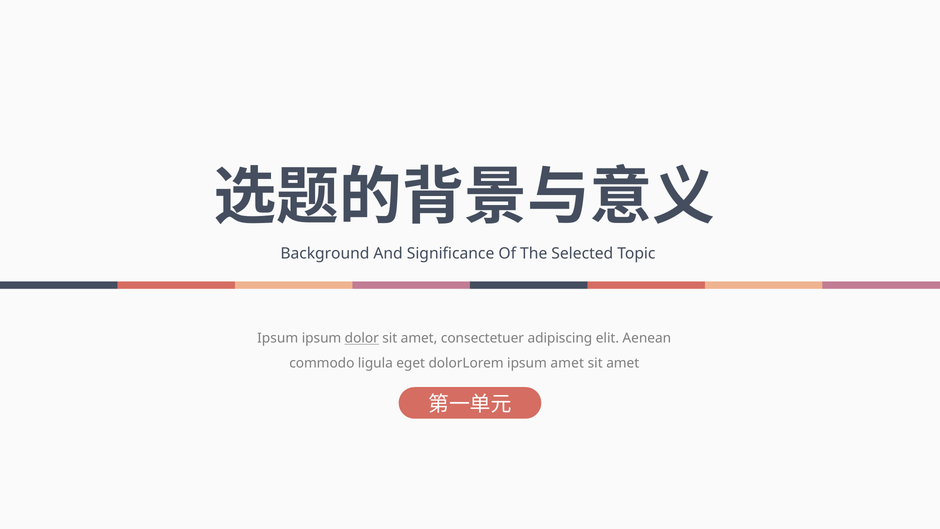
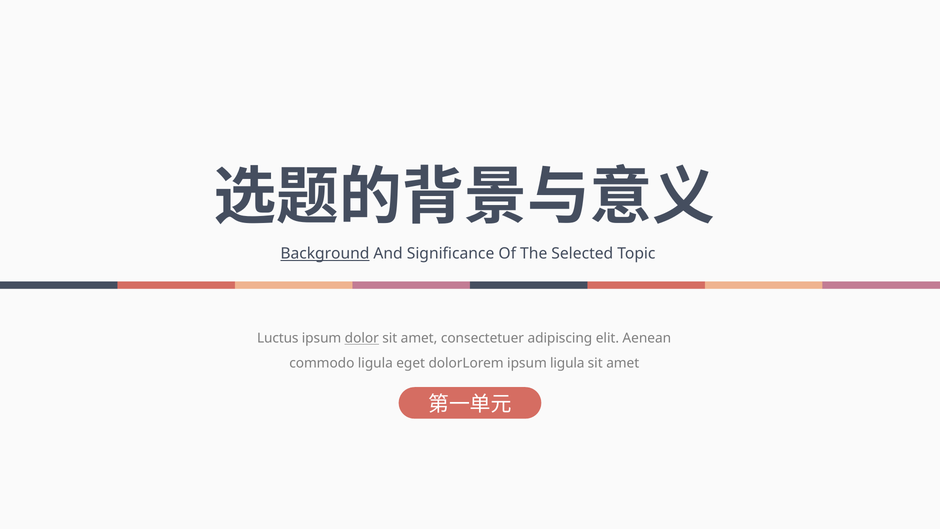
Background underline: none -> present (325, 253)
Ipsum: Ipsum -> Luctus (278, 338)
ipsum amet: amet -> ligula (567, 363)
